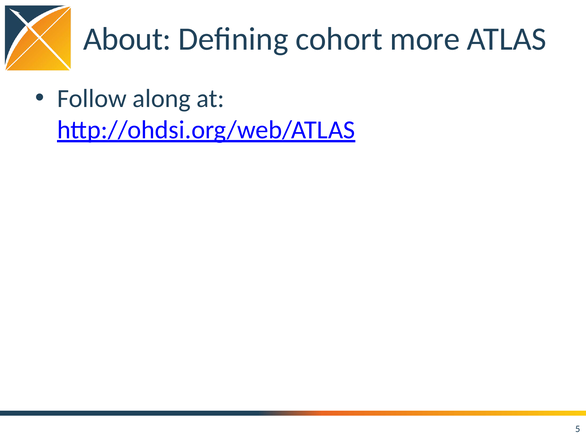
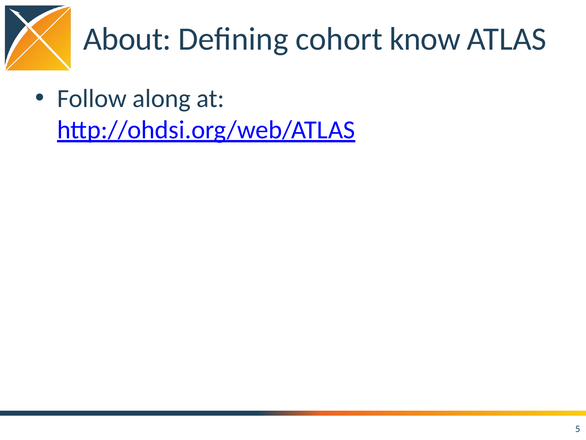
more: more -> know (425, 39)
